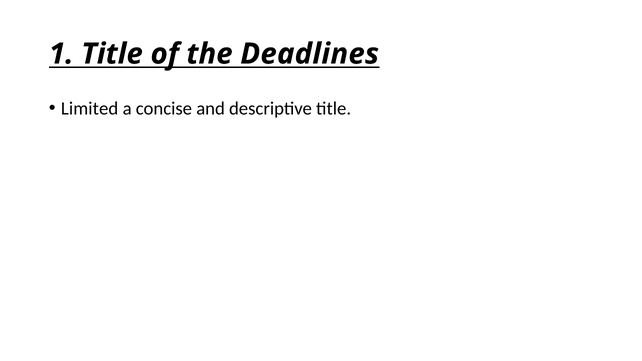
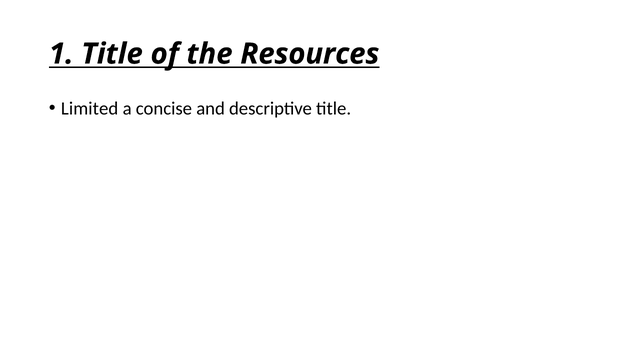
Deadlines: Deadlines -> Resources (310, 54)
